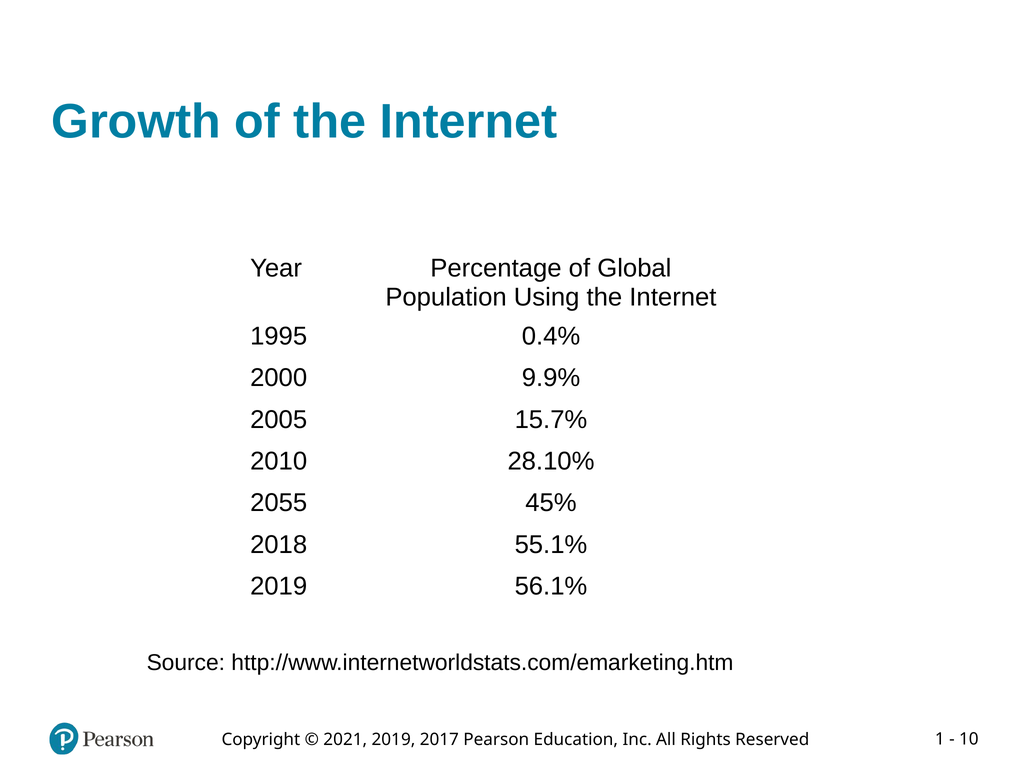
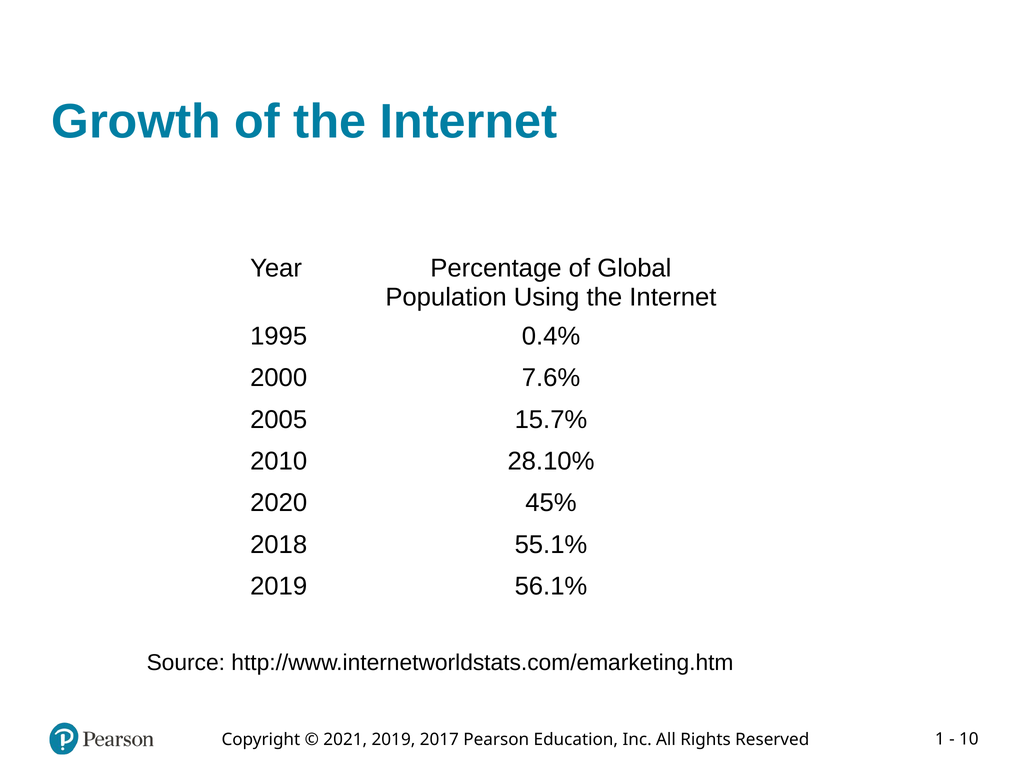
9.9%: 9.9% -> 7.6% (551, 378)
2055: 2055 -> 2020 (279, 503)
